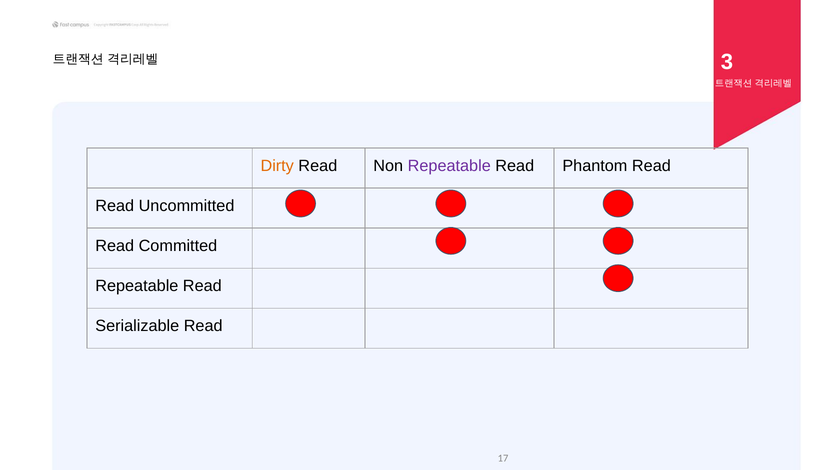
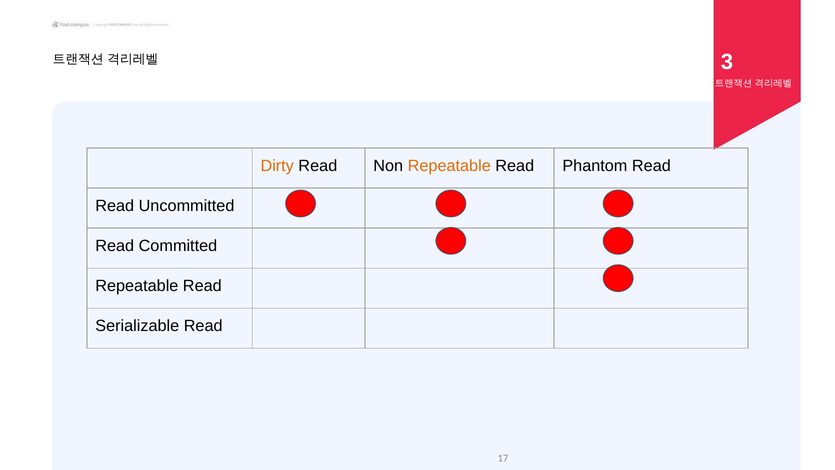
Repeatable colour: purple -> orange (449, 166)
